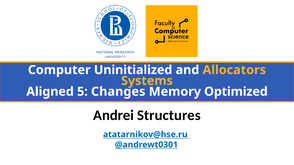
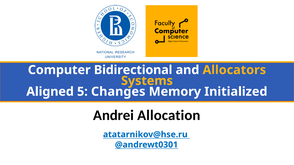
Uninitialized: Uninitialized -> Bidirectional (133, 70)
Optimized: Optimized -> Initialized (236, 92)
Structures: Structures -> Allocation (169, 116)
